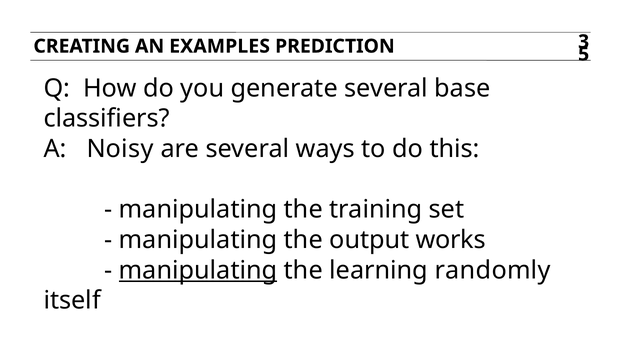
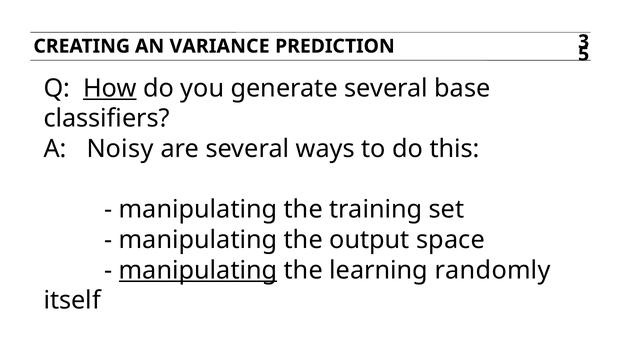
AN EXAMPLES: EXAMPLES -> VARIANCE (220, 46)
How underline: none -> present (110, 88)
works: works -> space (451, 240)
